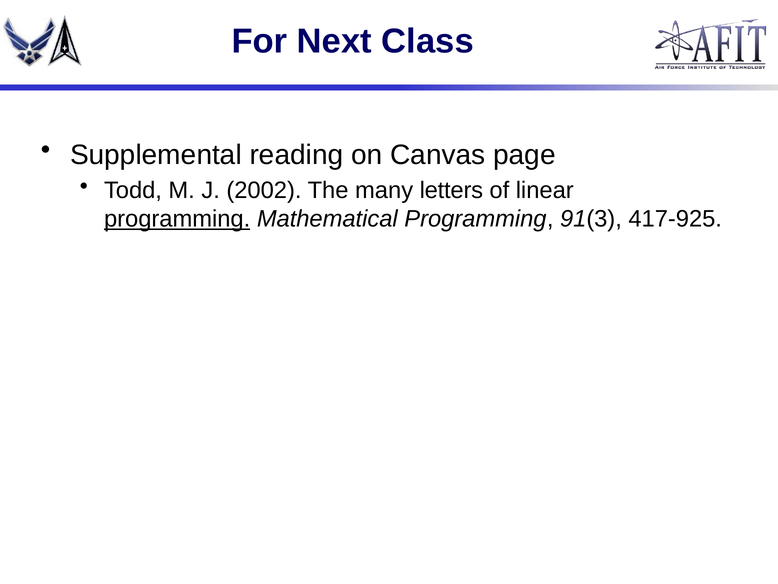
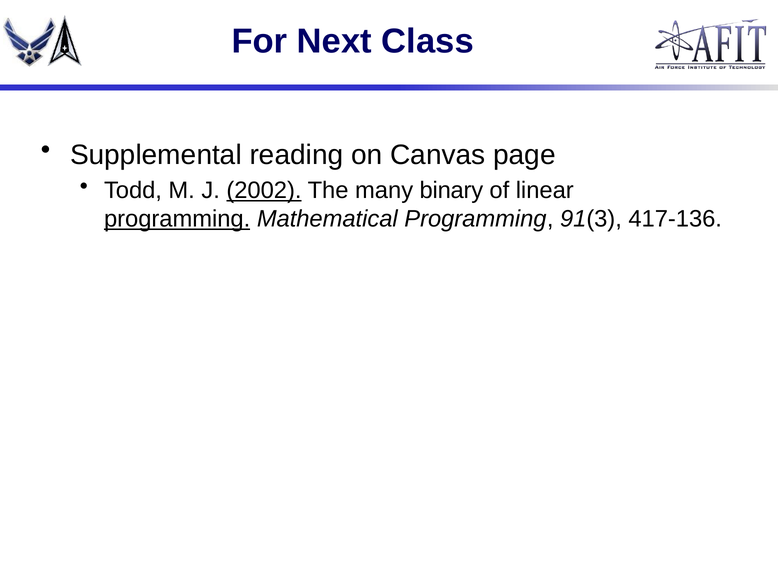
2002 underline: none -> present (264, 190)
letters: letters -> binary (451, 190)
417-925: 417-925 -> 417-136 (675, 219)
